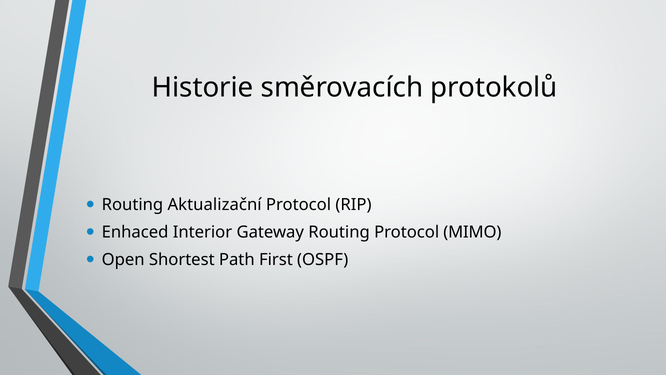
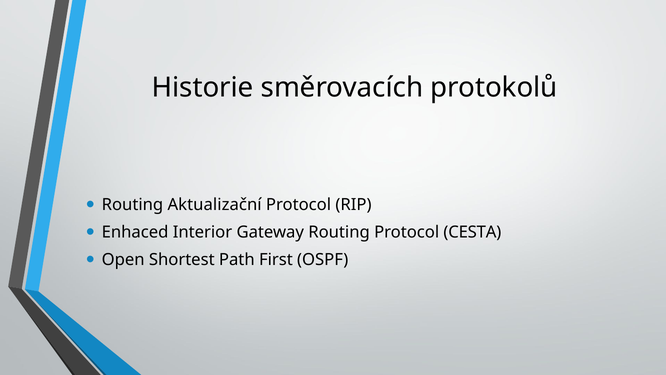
MIMO: MIMO -> CESTA (472, 232)
